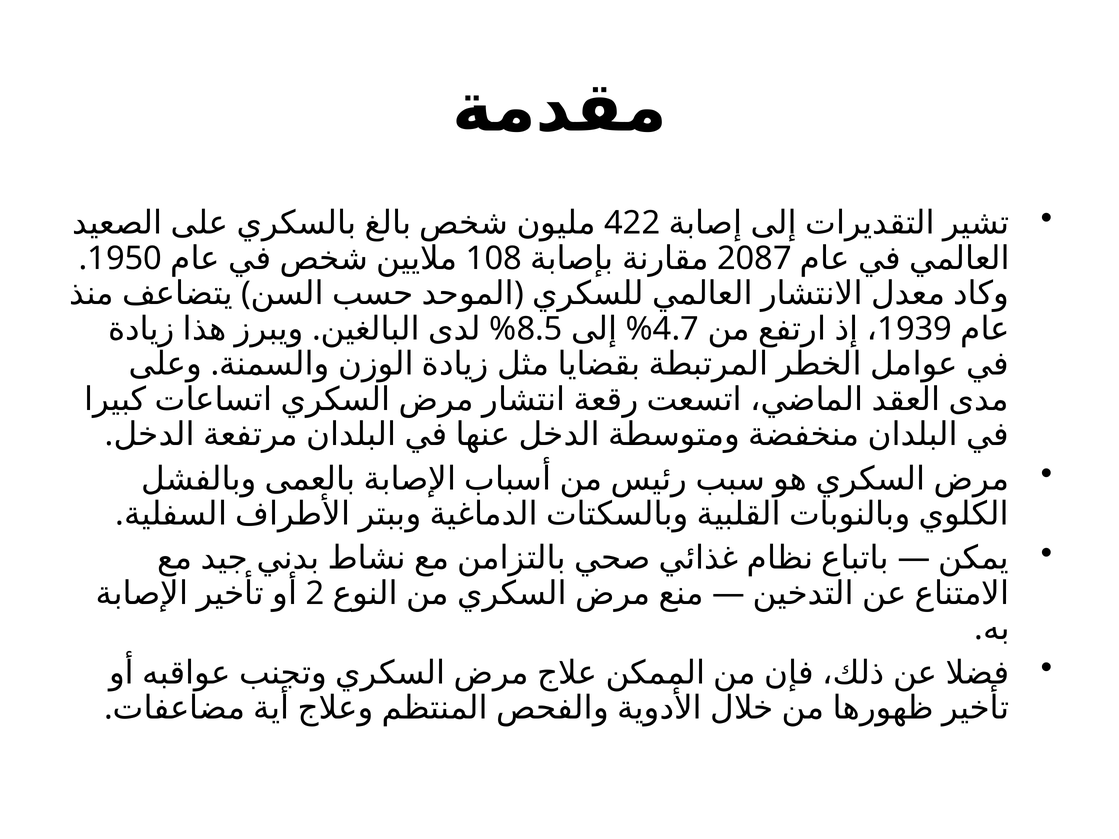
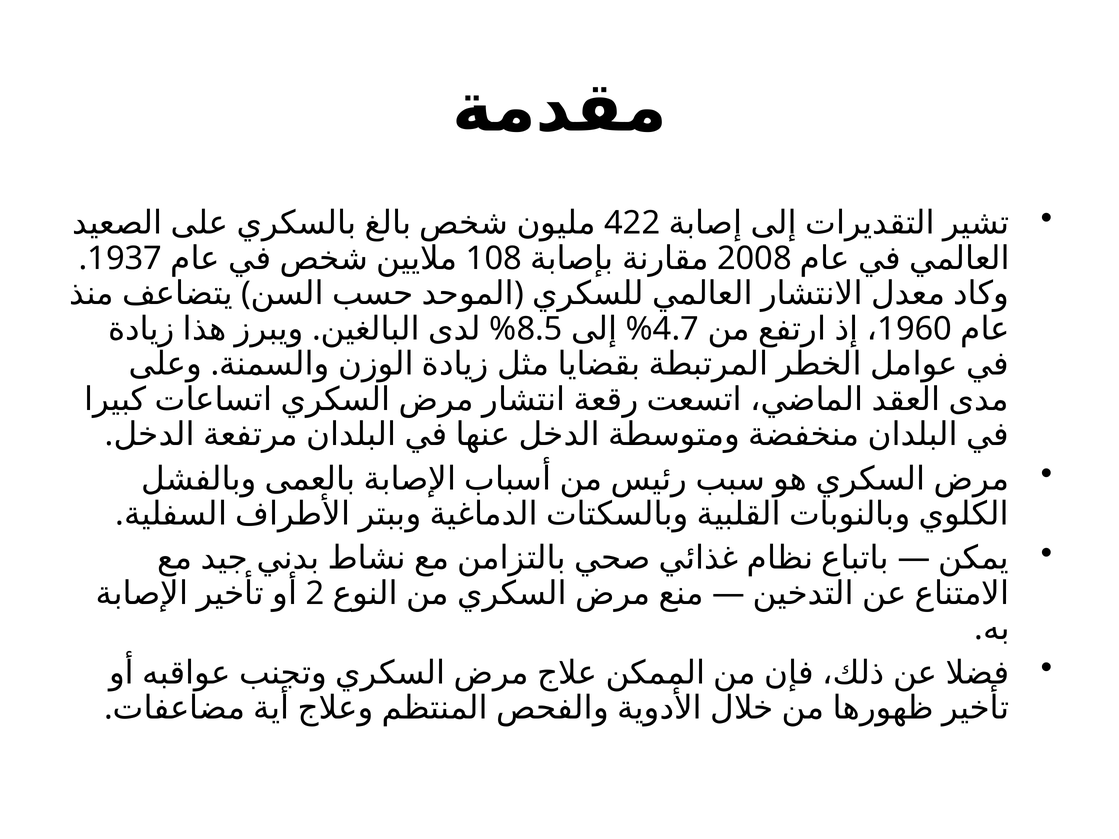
1950: 1950 -> 1937 (125, 259)
2087: 2087 -> 2008 (754, 259)
1939: 1939 -> 1960 (915, 329)
